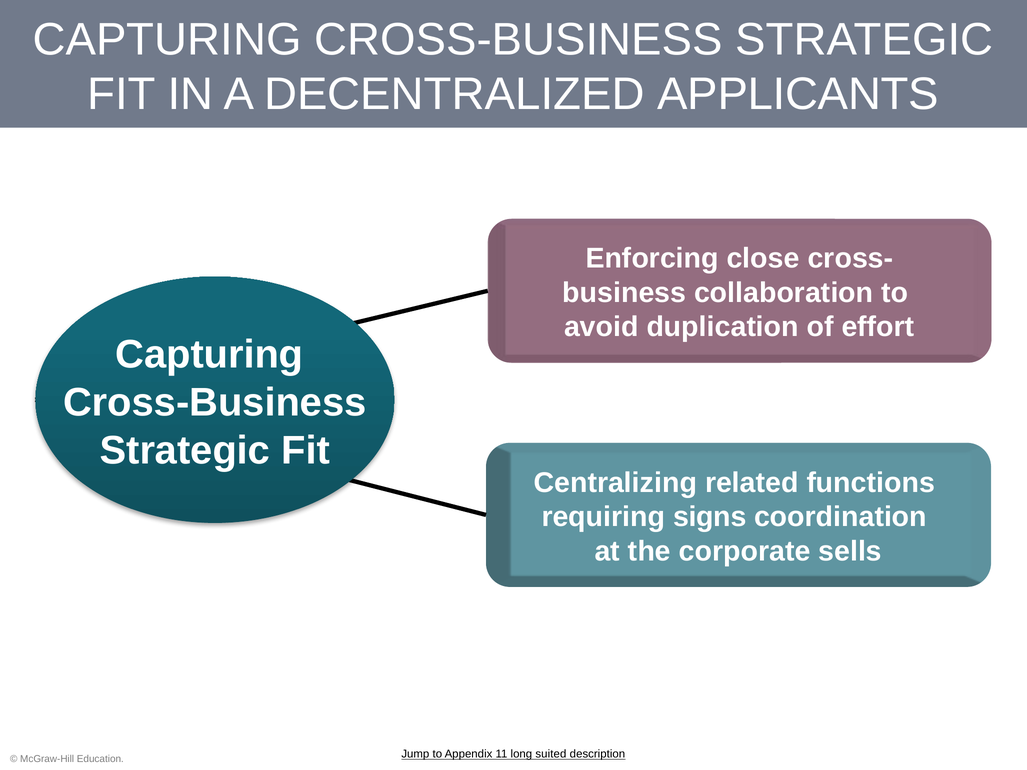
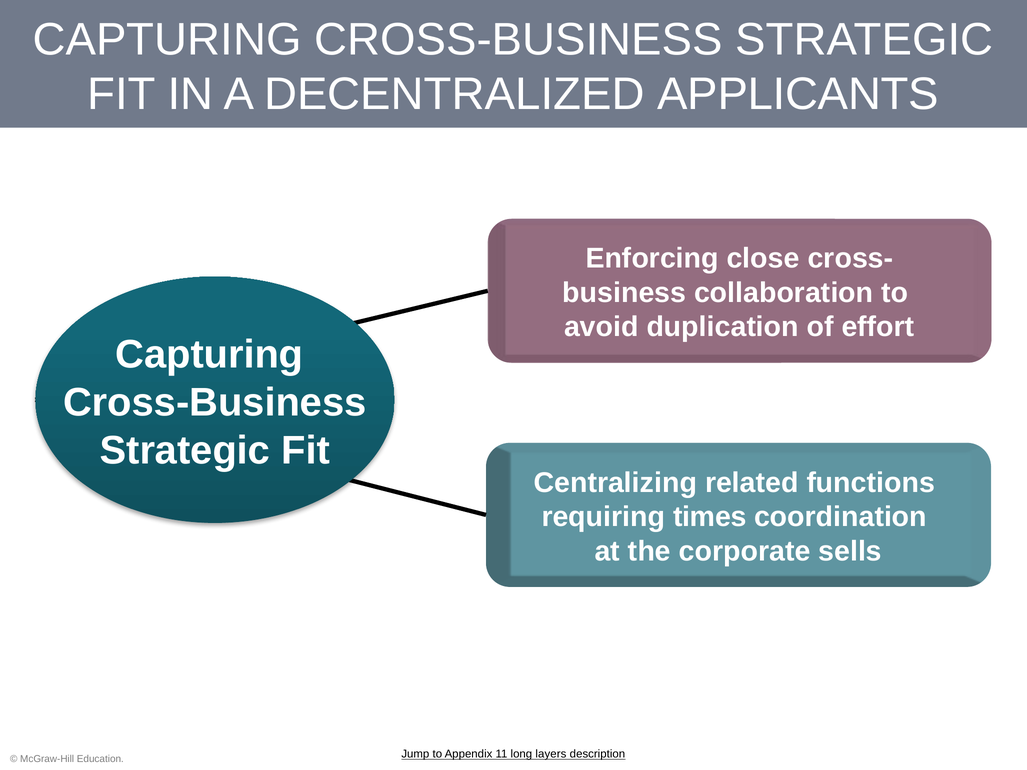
signs: signs -> times (710, 517)
suited: suited -> layers (551, 754)
